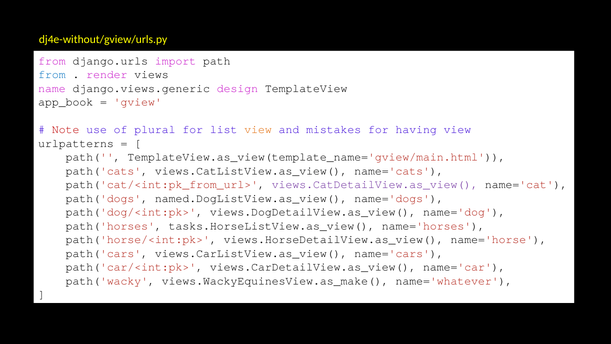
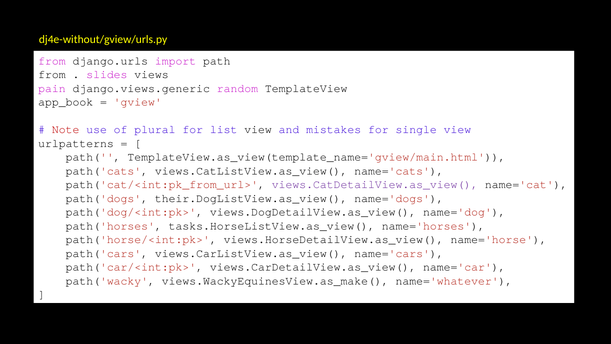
from colour: blue -> black (52, 74)
render: render -> slides (107, 74)
name: name -> pain (52, 88)
design: design -> random (237, 88)
view colour: orange -> black (258, 129)
having: having -> single (416, 129)
named.DogListView.as_view(: named.DogListView.as_view( -> their.DogListView.as_view( (251, 198)
